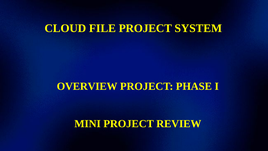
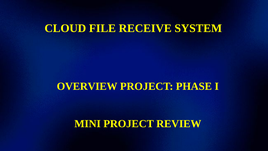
FILE PROJECT: PROJECT -> RECEIVE (145, 28)
